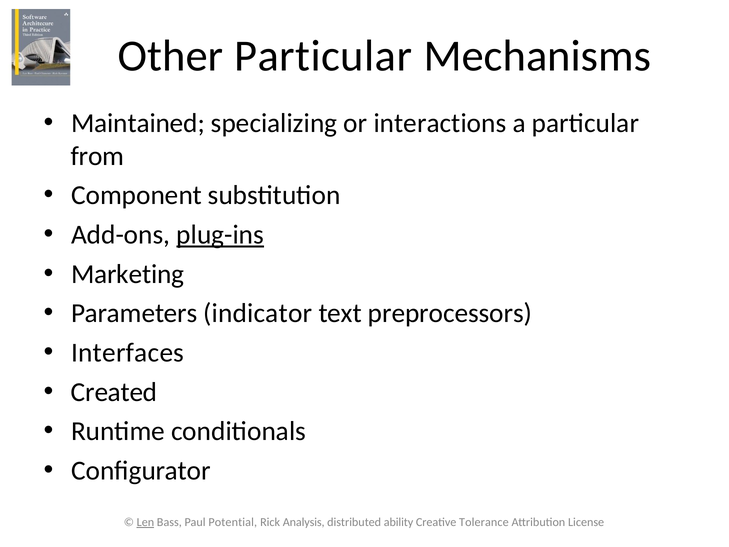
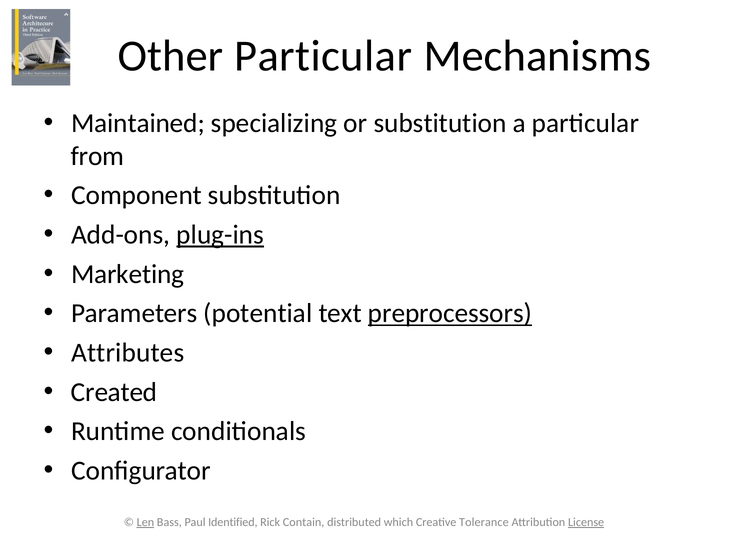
or interactions: interactions -> substitution (440, 123)
indicator: indicator -> potential (258, 313)
preprocessors underline: none -> present (450, 313)
Interfaces: Interfaces -> Attributes (128, 353)
Potential: Potential -> Identified (233, 522)
Analysis: Analysis -> Contain (304, 522)
ability: ability -> which (398, 522)
License underline: none -> present (586, 522)
